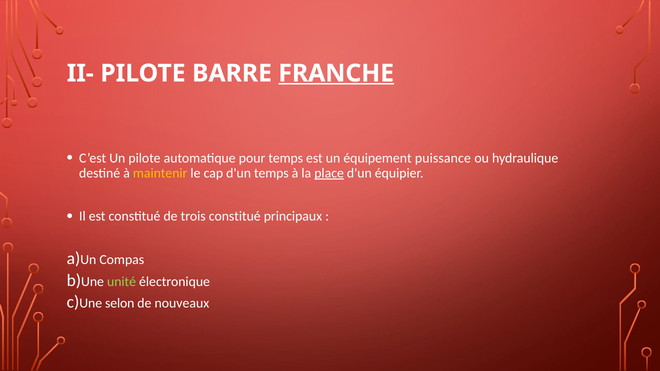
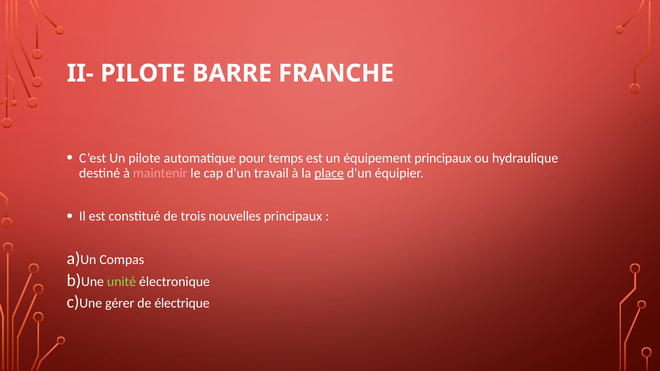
FRANCHE underline: present -> none (336, 73)
équipement puissance: puissance -> principaux (443, 158)
maintenir colour: yellow -> pink (160, 173)
d'un temps: temps -> travail (271, 173)
trois constitué: constitué -> nouvelles (235, 217)
selon: selon -> gérer (120, 304)
nouveaux: nouveaux -> électrique (182, 304)
